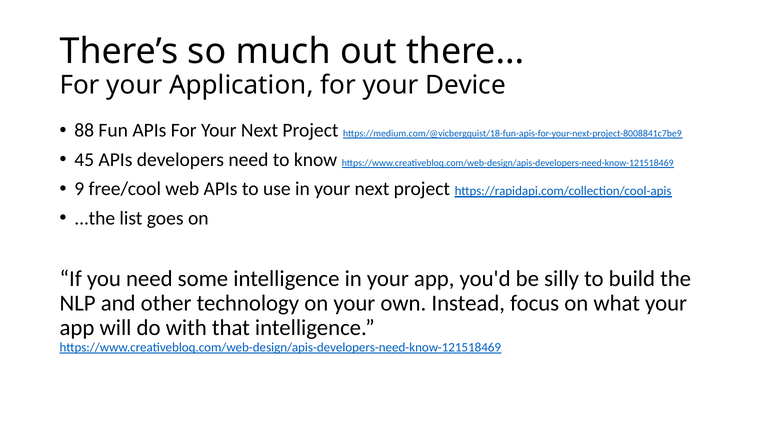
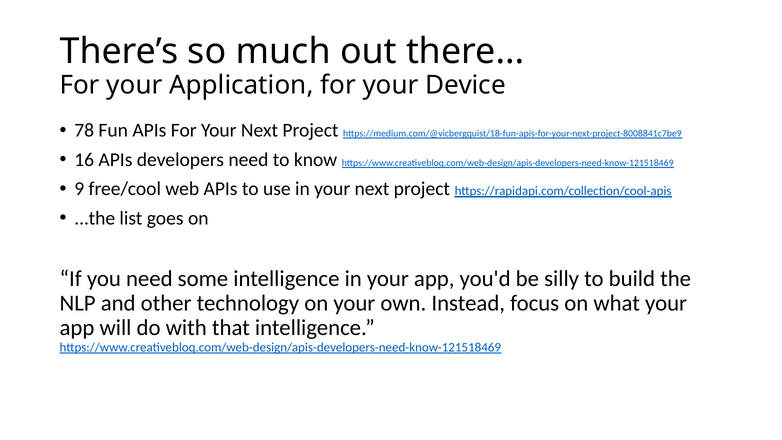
88: 88 -> 78 (84, 130)
45: 45 -> 16 (84, 160)
